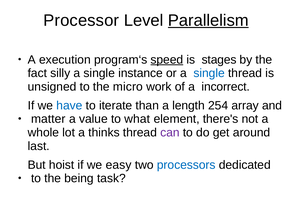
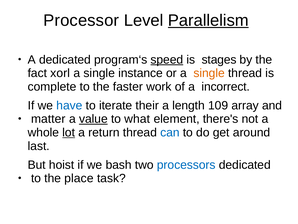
A execution: execution -> dedicated (65, 60)
silly: silly -> xorl (60, 73)
single colour: blue -> orange (209, 73)
unsigned: unsigned -> complete (52, 87)
micro: micro -> faster (128, 87)
than: than -> their (147, 105)
254: 254 -> 109 (218, 105)
value underline: none -> present (93, 119)
lot underline: none -> present (69, 132)
thinks: thinks -> return (104, 132)
can colour: purple -> blue (170, 132)
easy: easy -> bash (119, 165)
being: being -> place (79, 178)
